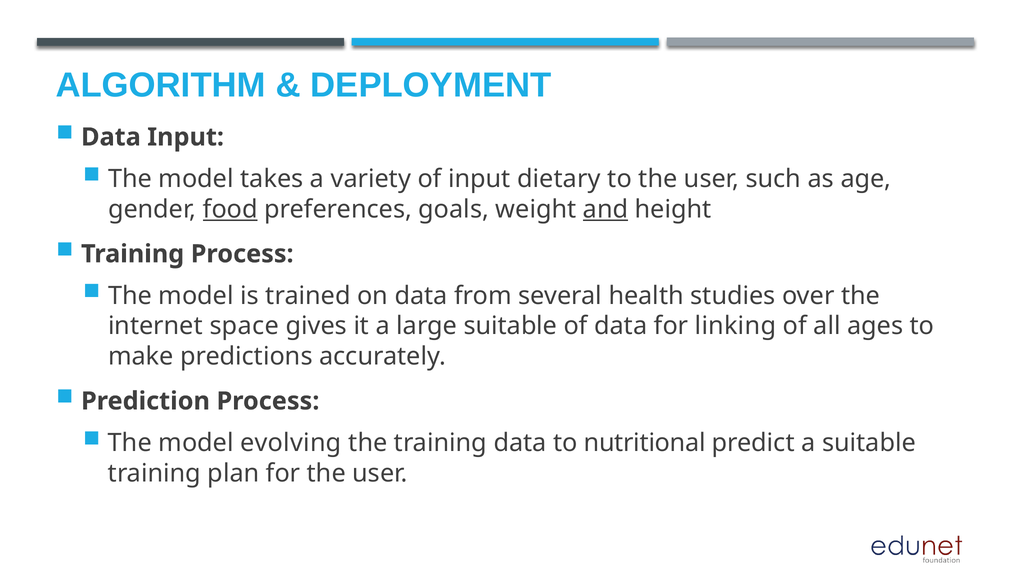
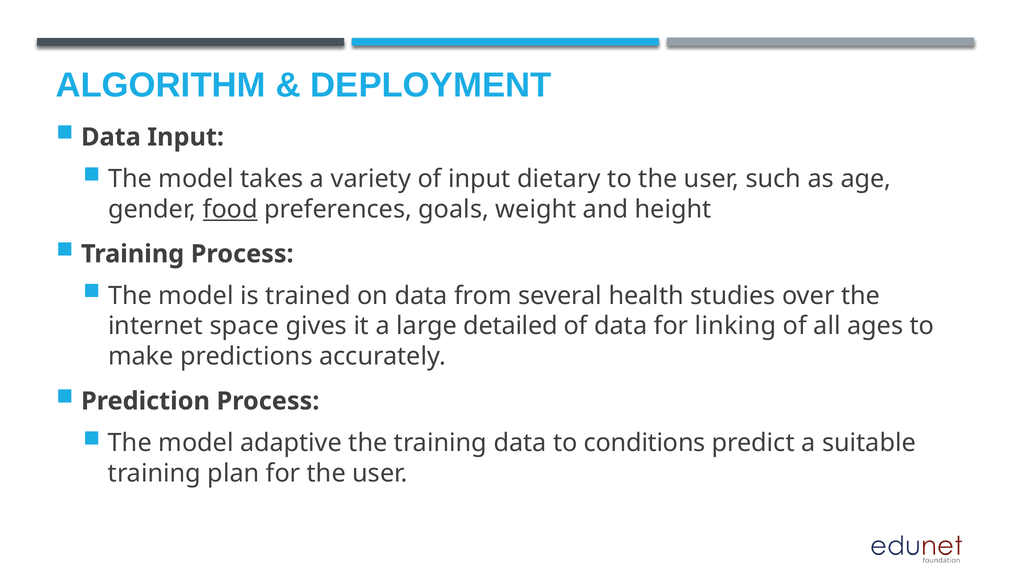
and underline: present -> none (606, 209)
large suitable: suitable -> detailed (511, 326)
evolving: evolving -> adaptive (291, 443)
nutritional: nutritional -> conditions (645, 443)
